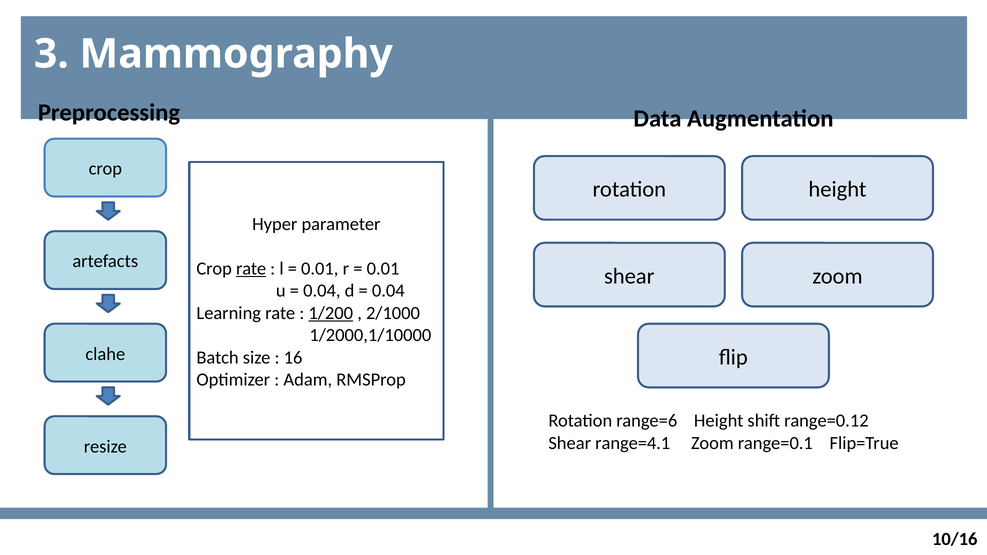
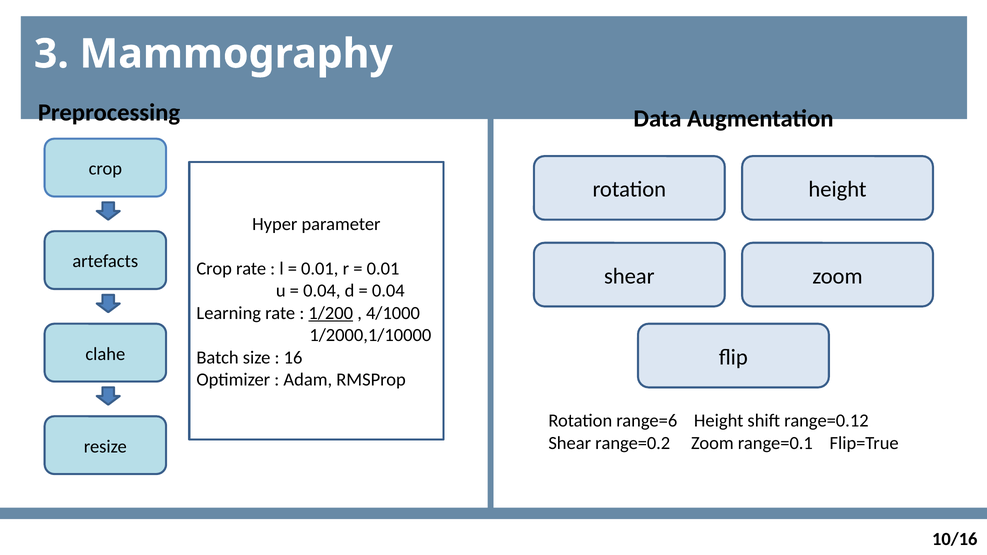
rate underline: present -> none (251, 269)
2/1000: 2/1000 -> 4/1000 (393, 313)
range=4.1: range=4.1 -> range=0.2 (633, 443)
